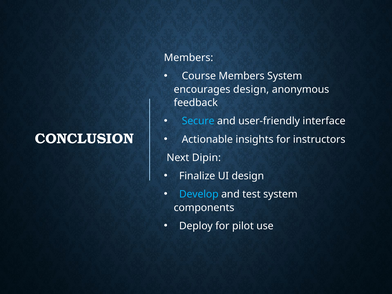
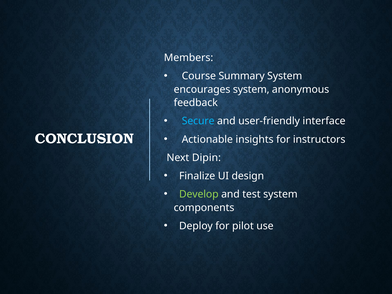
Course Members: Members -> Summary (242, 76)
encourages design: design -> system (251, 89)
Develop colour: light blue -> light green (199, 194)
